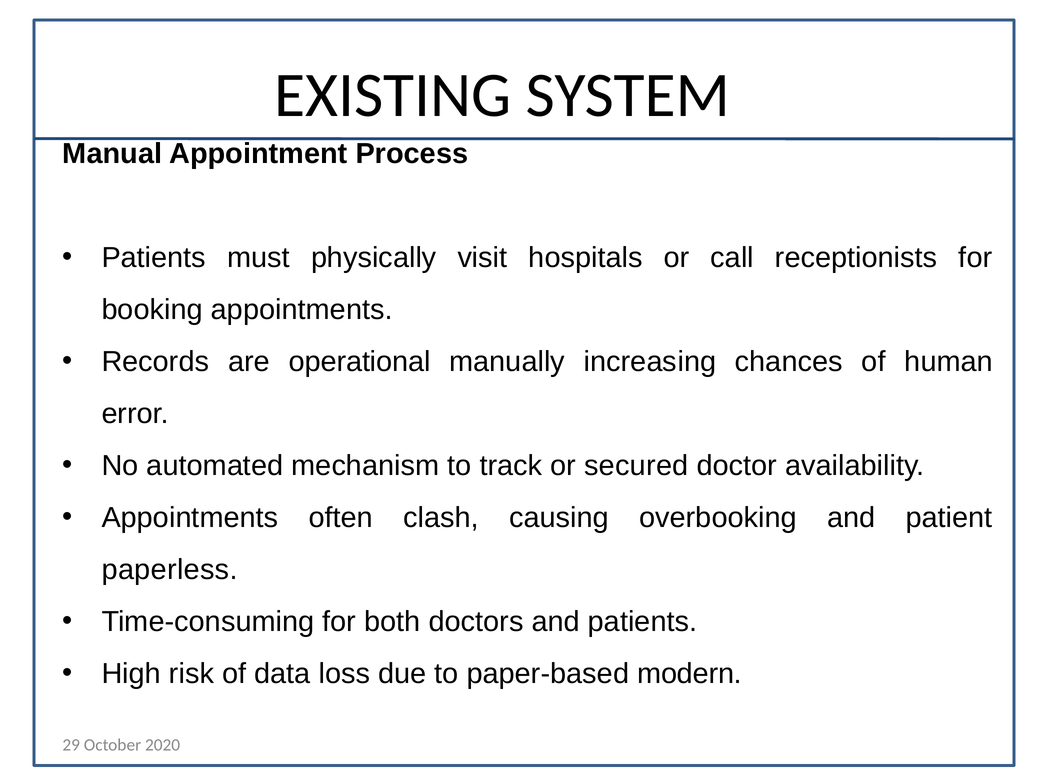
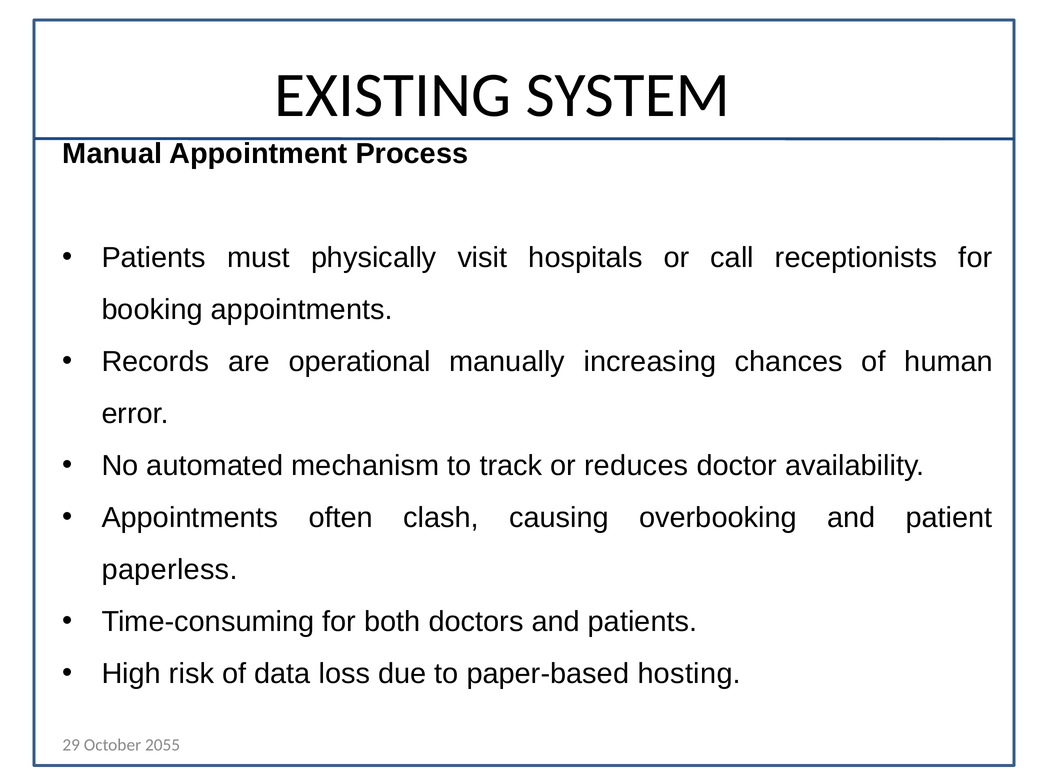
secured: secured -> reduces (636, 466)
modern: modern -> hosting (689, 675)
2020: 2020 -> 2055 (163, 746)
